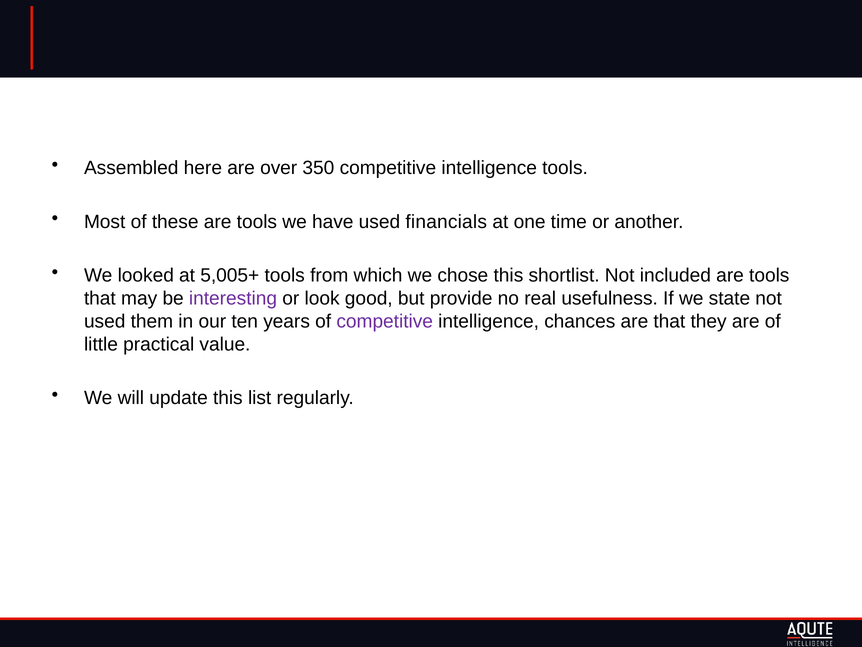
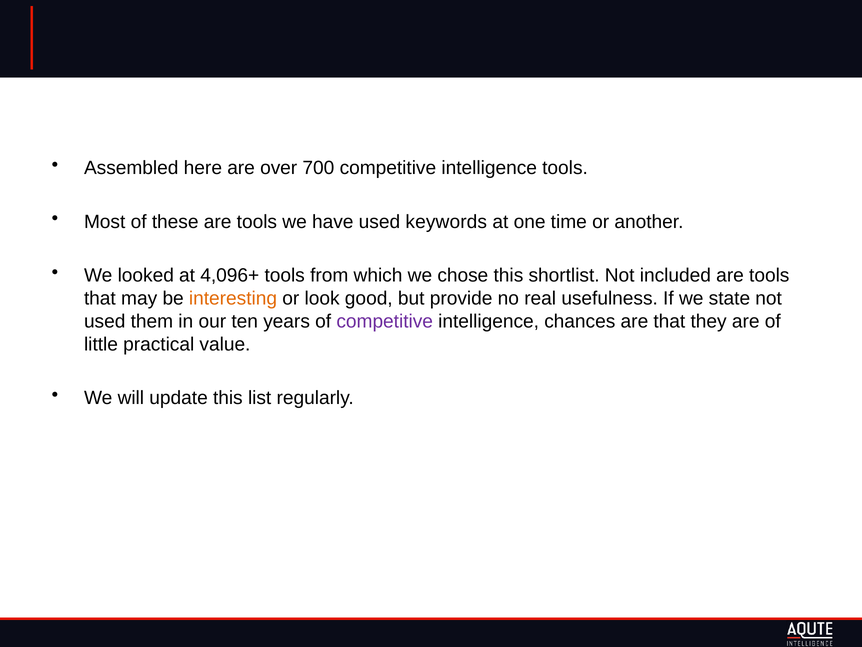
350: 350 -> 700 (318, 168)
financials: financials -> keywords (446, 222)
5,005+: 5,005+ -> 4,096+ (230, 275)
interesting colour: purple -> orange (233, 298)
